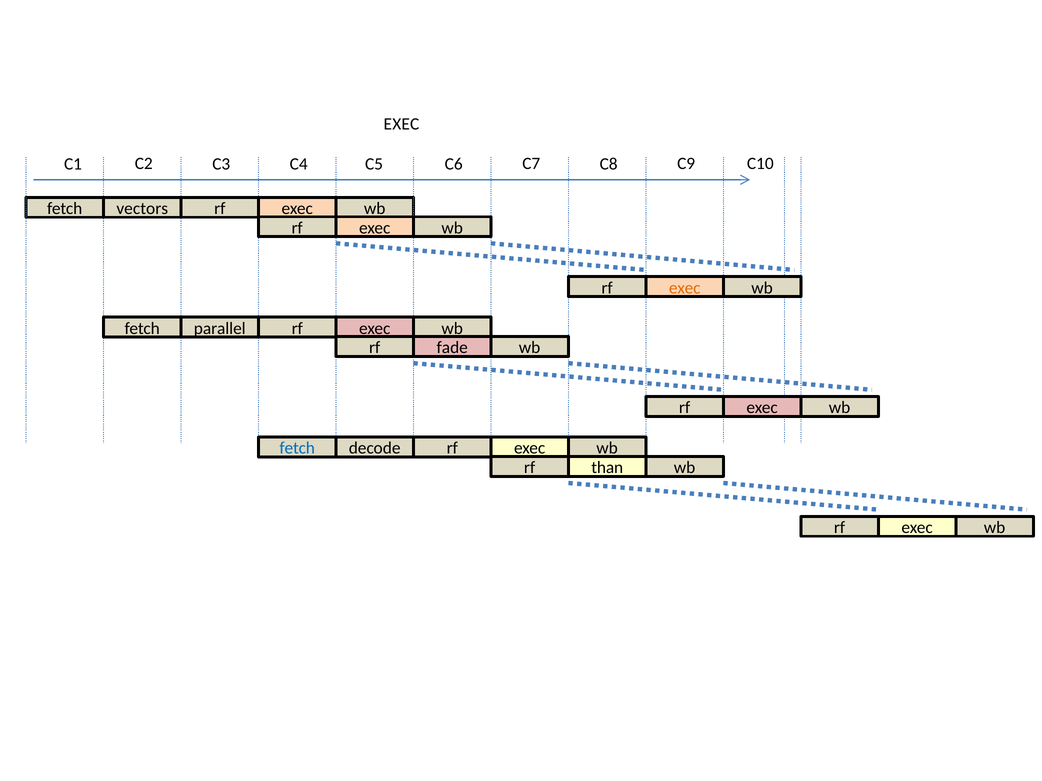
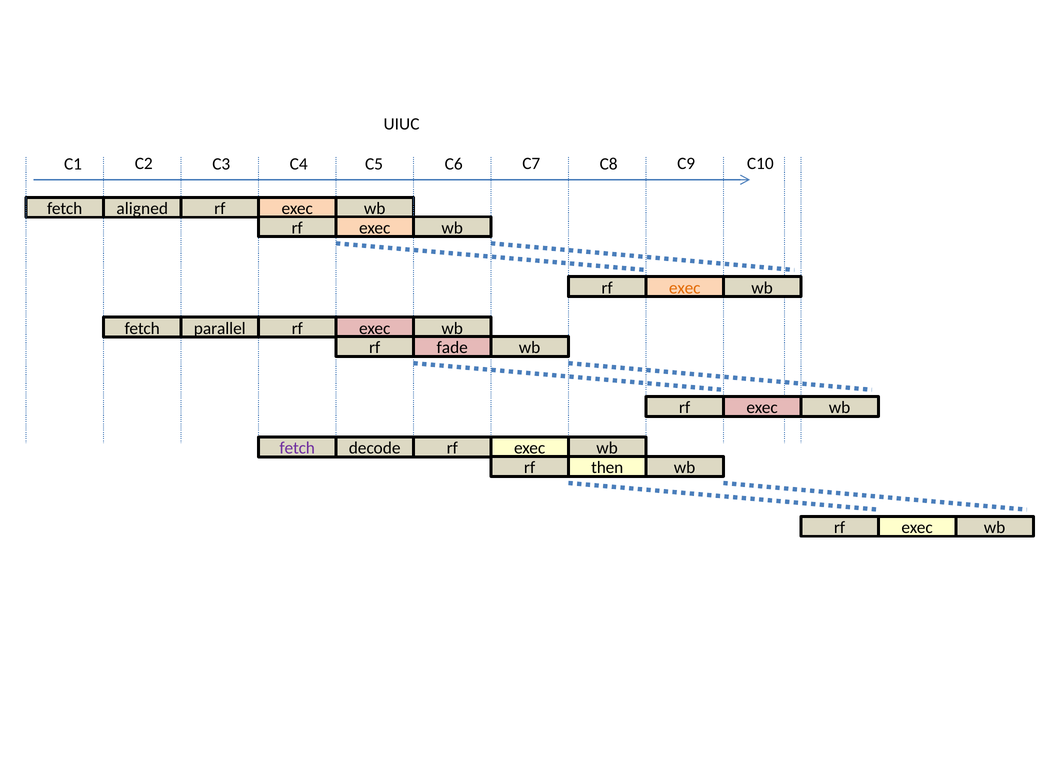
EXEC: EXEC -> UIUC (402, 124)
vectors: vectors -> aligned (142, 209)
fetch colour: blue -> purple (297, 448)
than: than -> then (607, 468)
